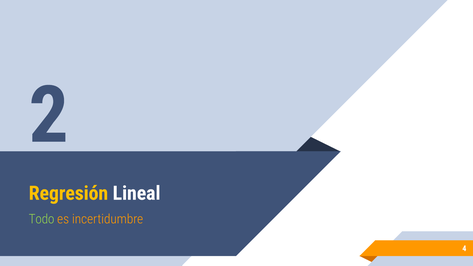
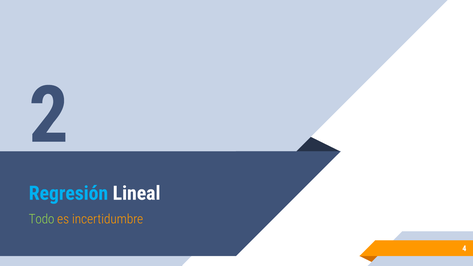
Regresión colour: yellow -> light blue (68, 193)
